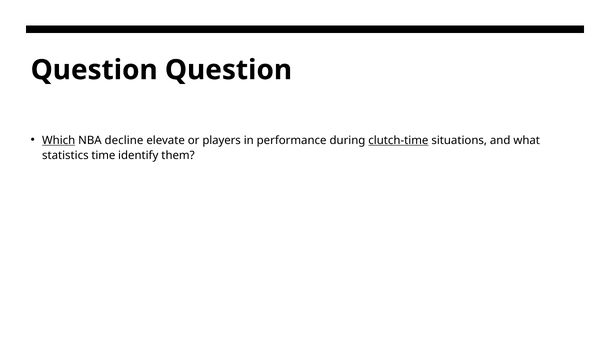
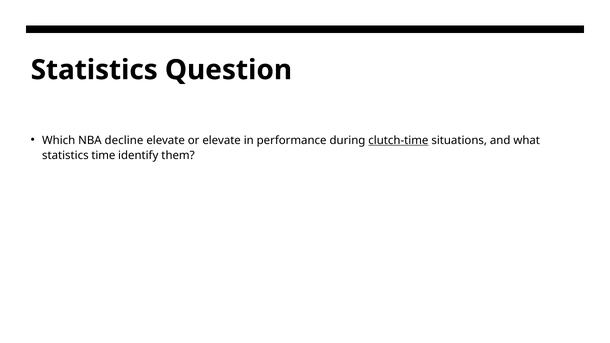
Question: Question -> Statistics (94, 70)
Which underline: present -> none (59, 140)
or players: players -> elevate (222, 140)
